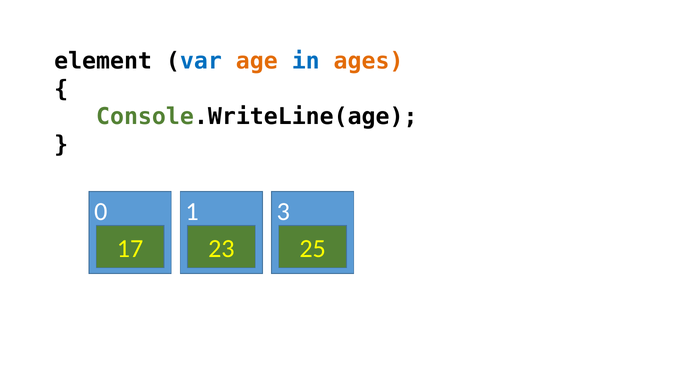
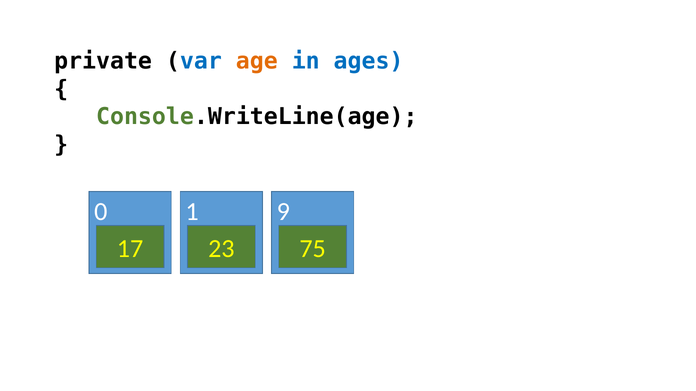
element: element -> private (103, 61)
ages colour: orange -> blue (369, 61)
3: 3 -> 9 (283, 212)
25: 25 -> 75 (313, 249)
